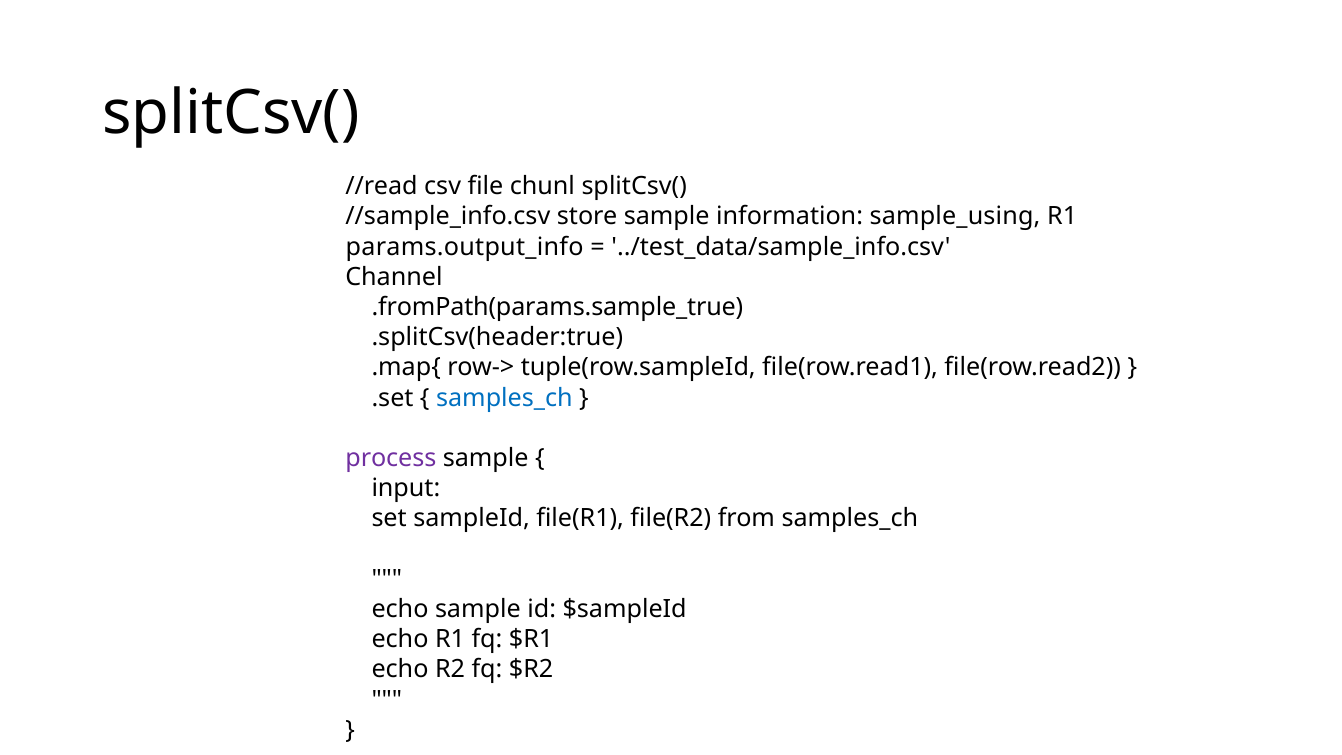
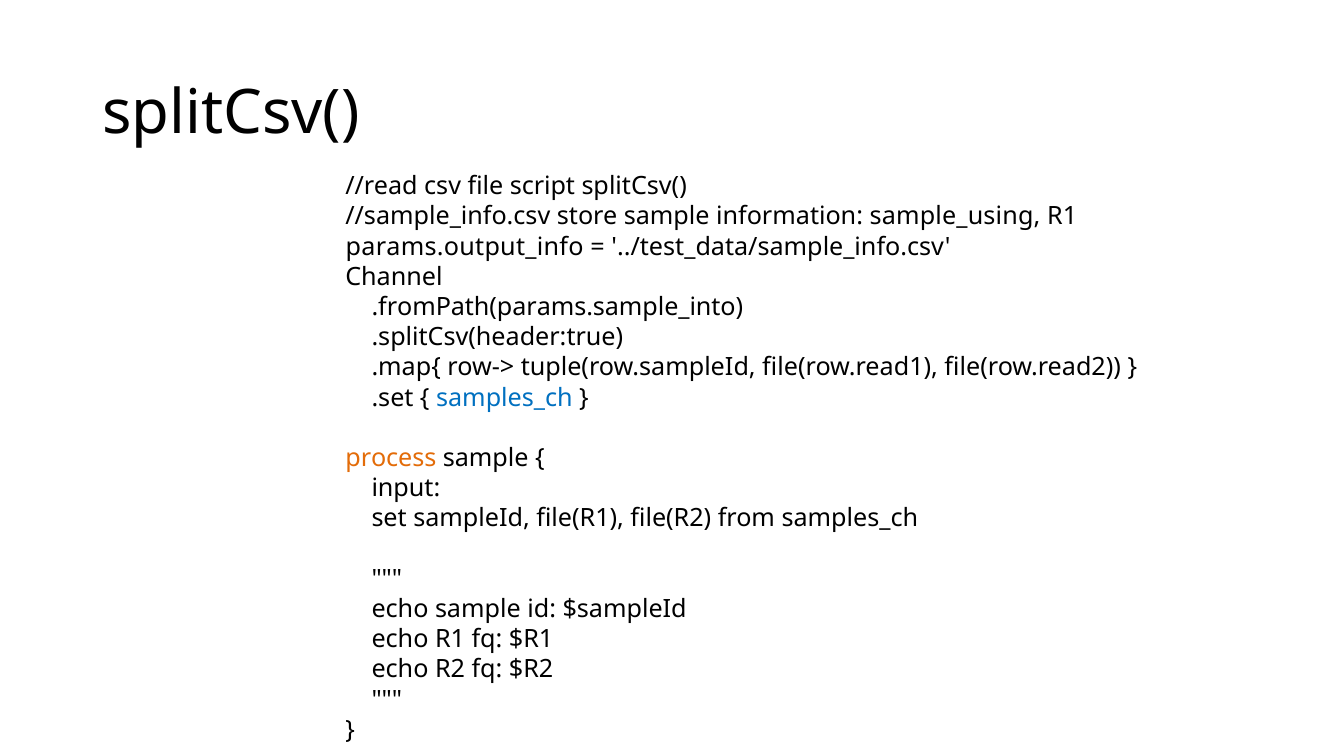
chunl: chunl -> script (542, 186)
.fromPath(params.sample_true: .fromPath(params.sample_true -> .fromPath(params.sample_into (557, 307)
process colour: purple -> orange (391, 458)
